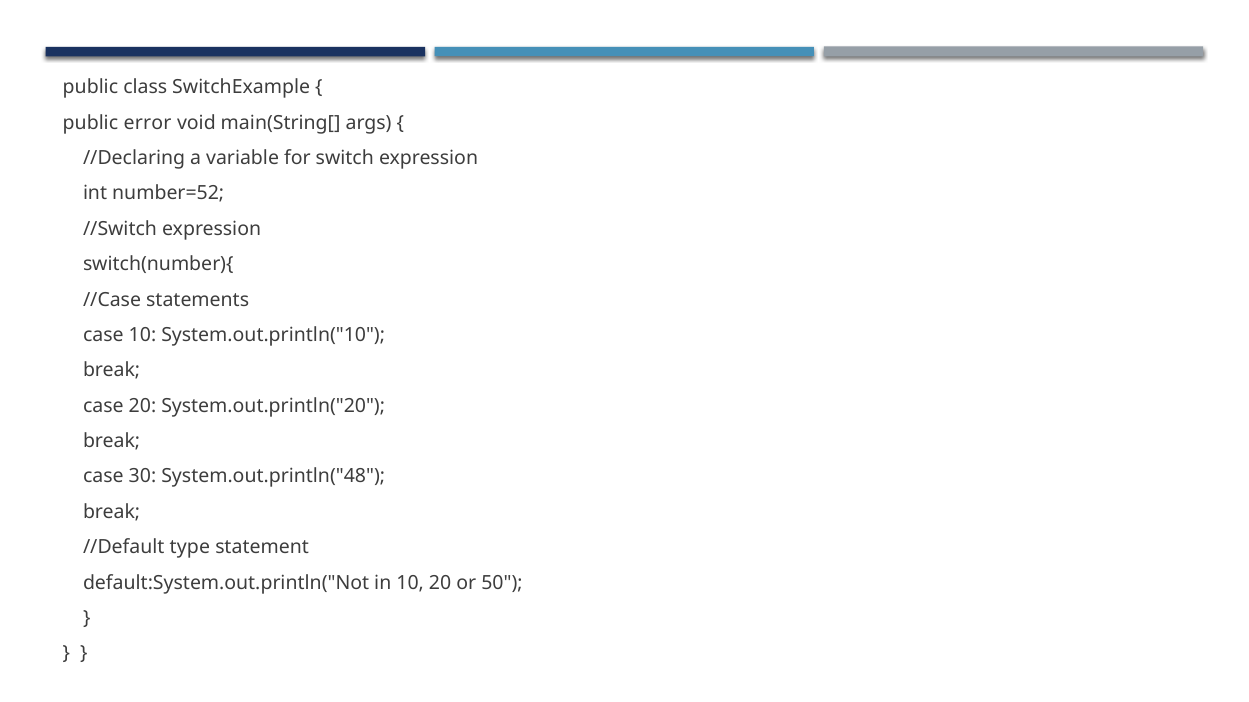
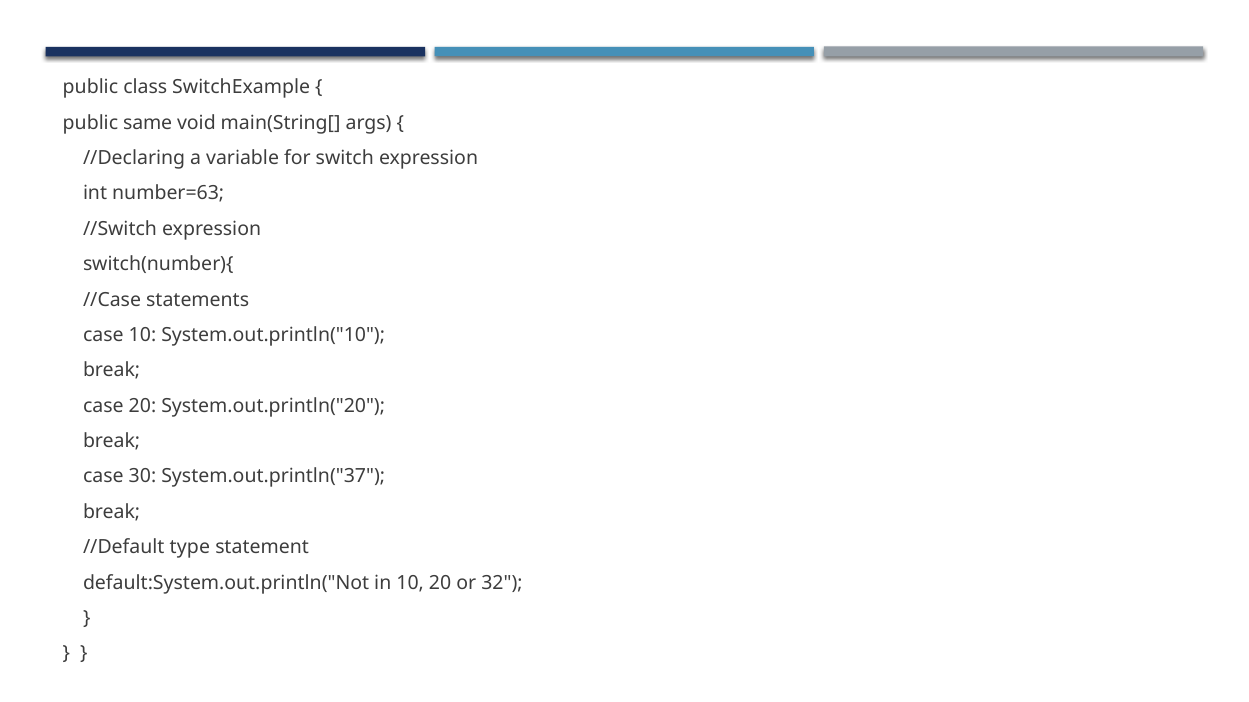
error: error -> same (148, 123)
number=52: number=52 -> number=63 (168, 194)
System.out.println("48: System.out.println("48 -> System.out.println("37 (273, 477)
50: 50 -> 32 (502, 583)
